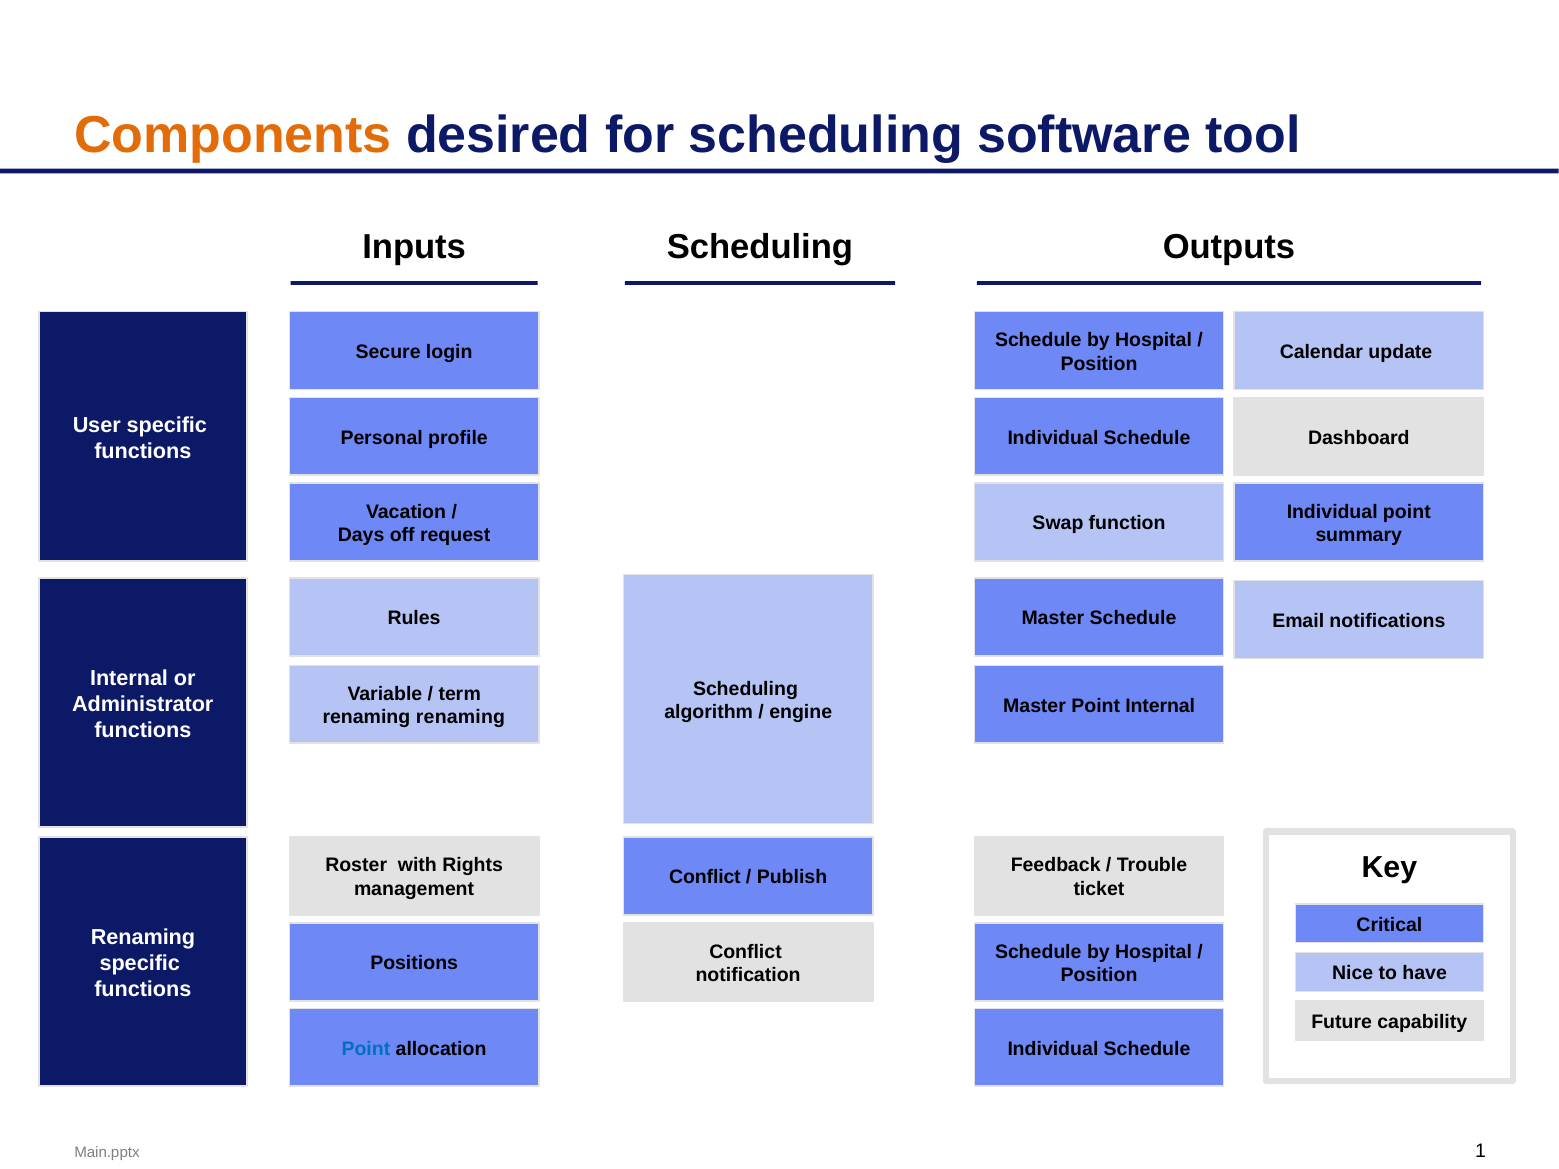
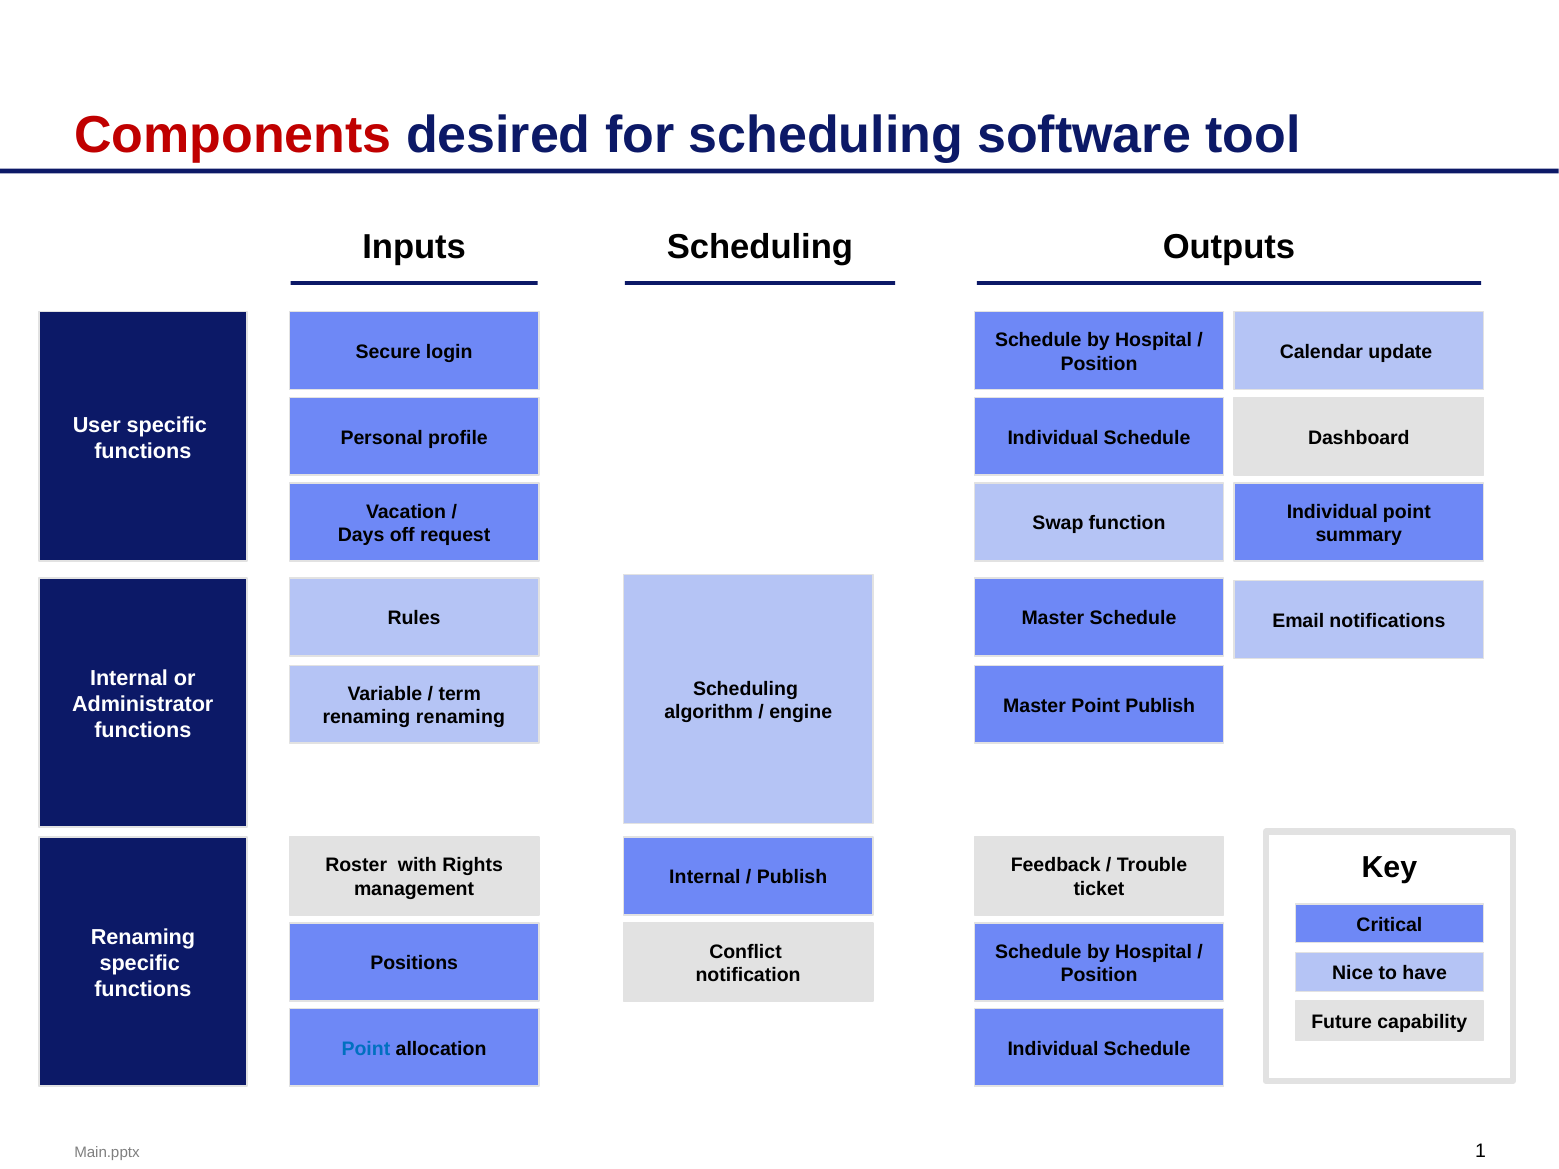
Components colour: orange -> red (233, 136)
Point Internal: Internal -> Publish (1160, 706)
Conflict: Conflict -> Internal (705, 877)
